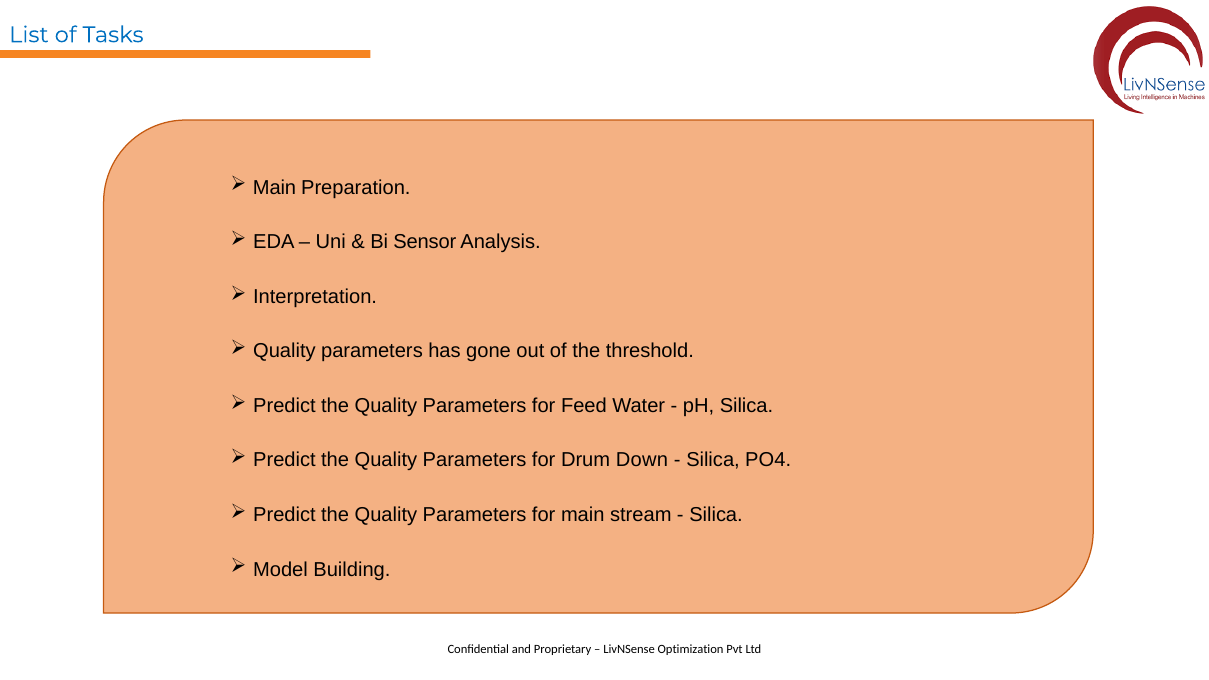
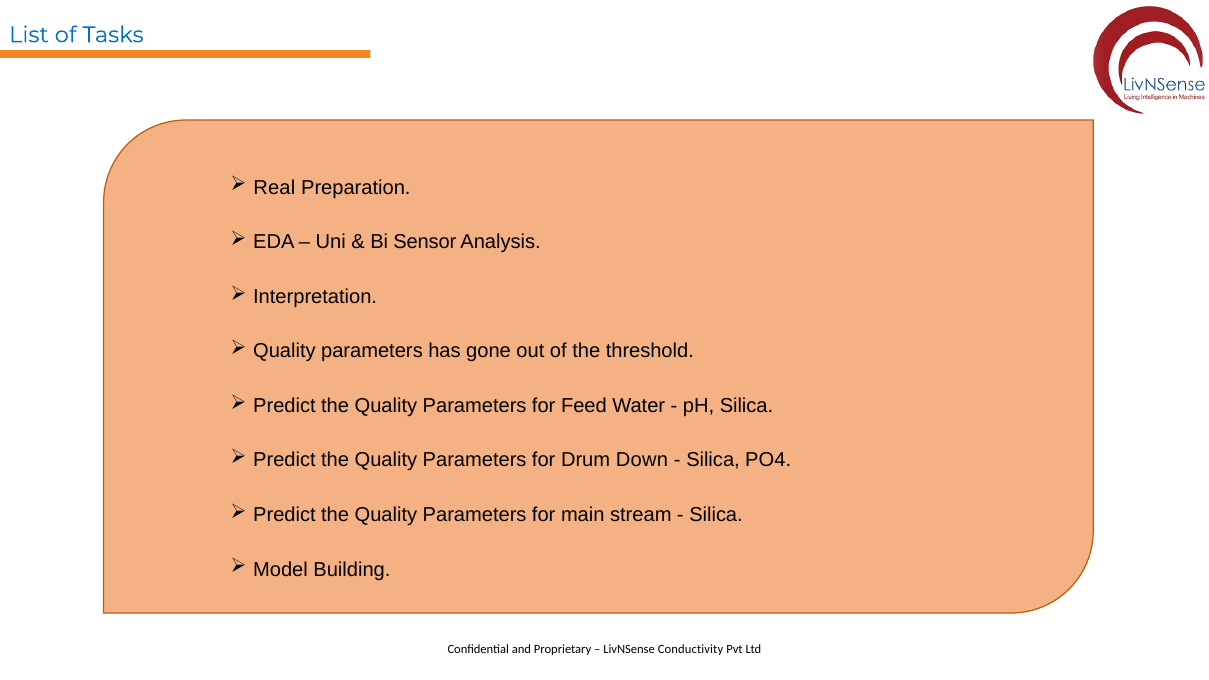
Main: Main -> Real (274, 188)
Optimization: Optimization -> Conductivity (691, 649)
